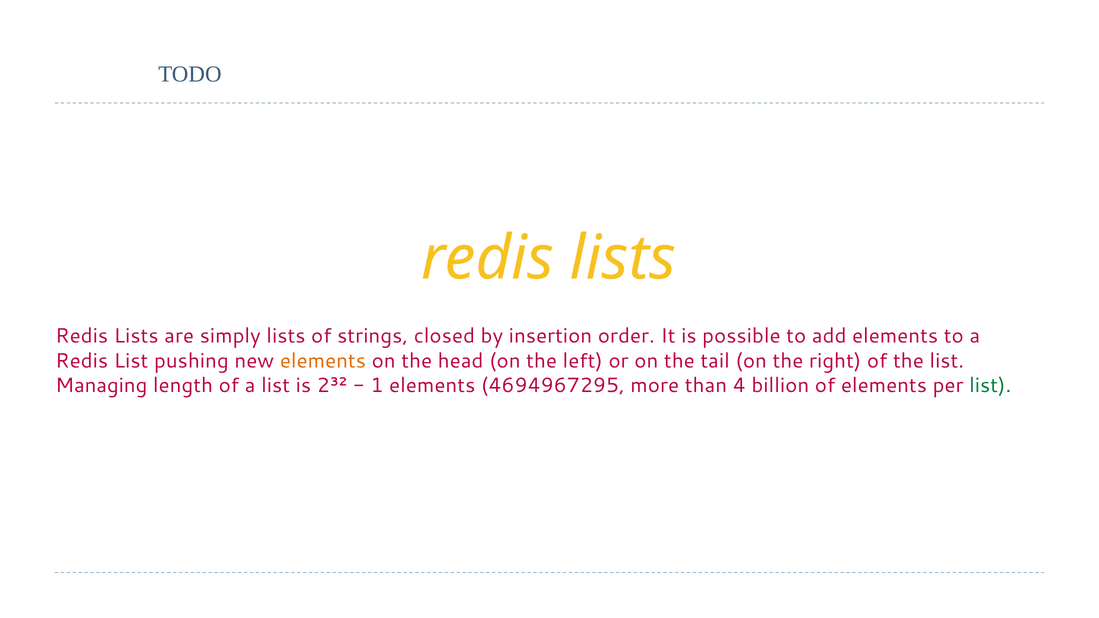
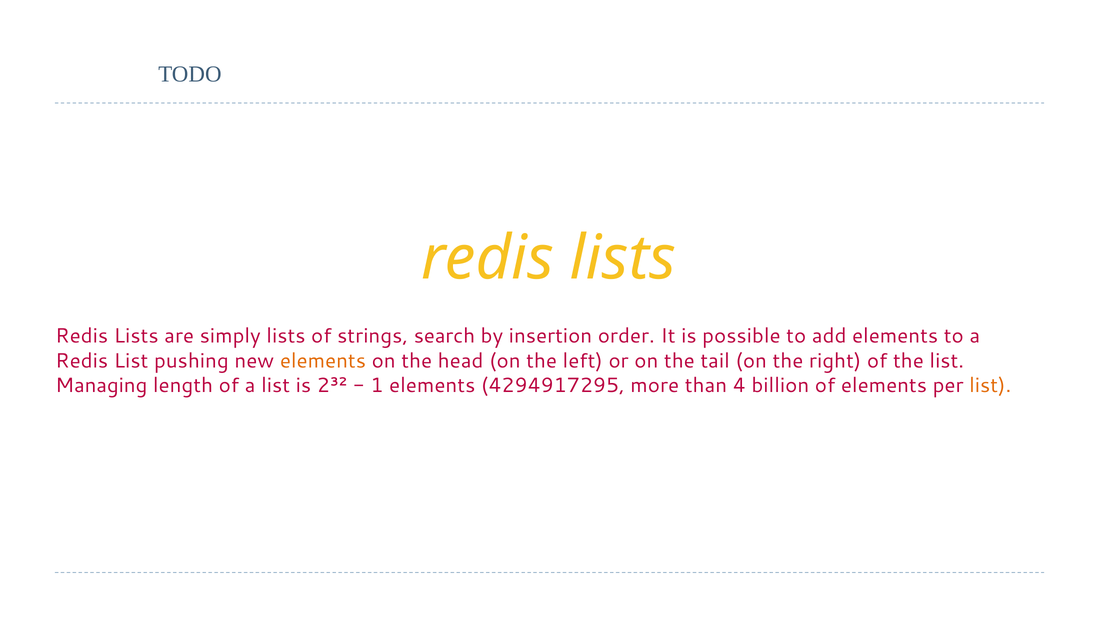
closed: closed -> search (444, 336)
4694967295: 4694967295 -> 4294917295 (553, 386)
list colour: green -> orange (990, 386)
